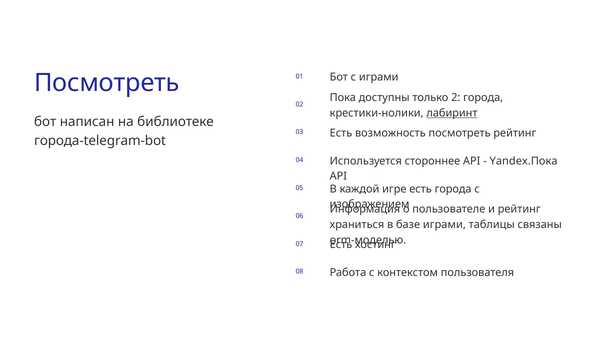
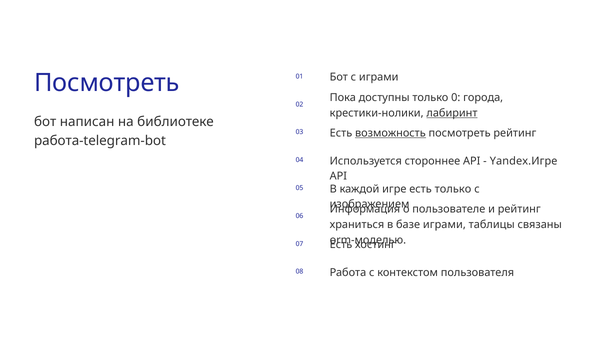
2: 2 -> 0 (456, 98)
возможность underline: none -> present (390, 133)
города-telegram-bot: города-telegram-bot -> работа-telegram-bot (100, 141)
Yandex.Пока: Yandex.Пока -> Yandex.Игре (524, 161)
есть города: города -> только (453, 189)
